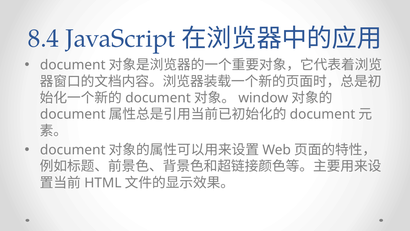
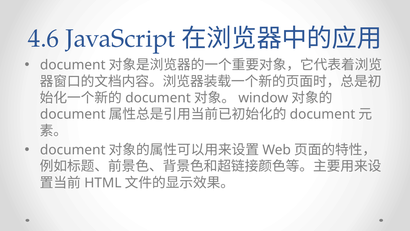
8.4: 8.4 -> 4.6 (43, 38)
